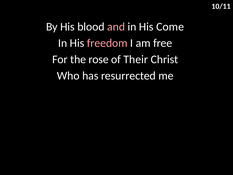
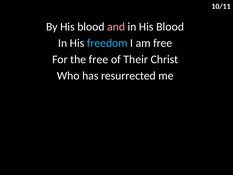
in His Come: Come -> Blood (170, 27)
freedom colour: pink -> light blue (107, 43)
the rose: rose -> free (99, 59)
